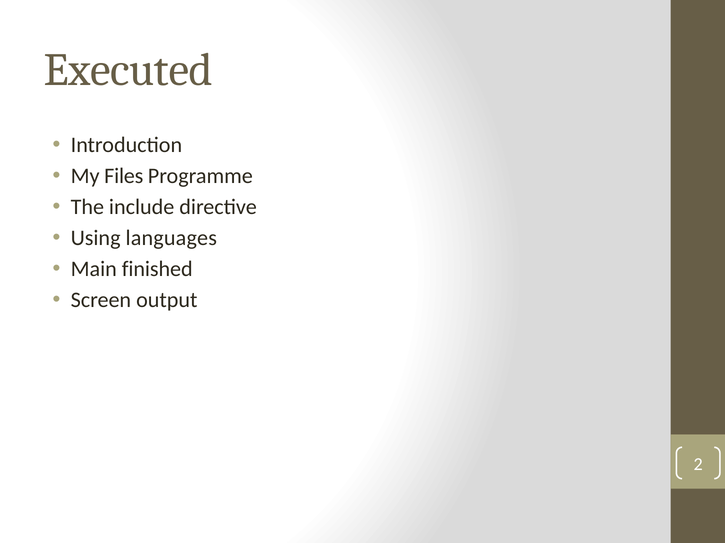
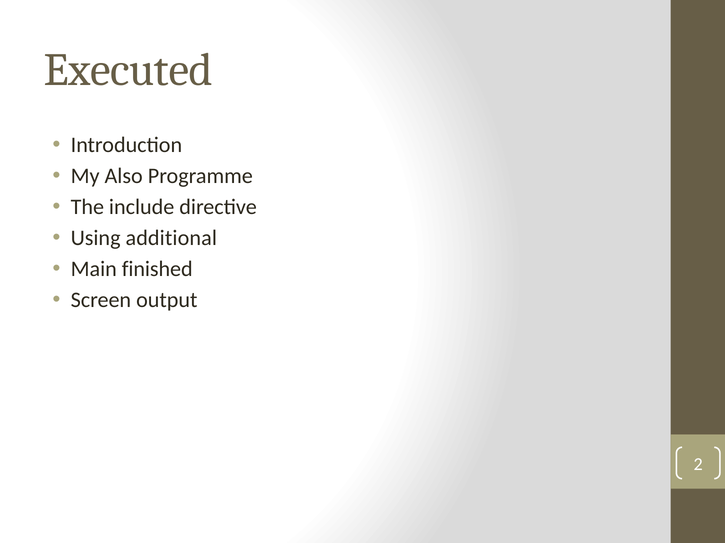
Files: Files -> Also (124, 176)
languages: languages -> additional (171, 238)
